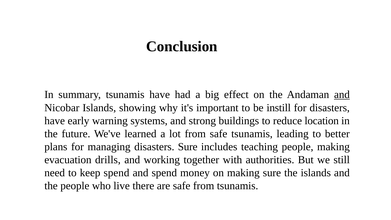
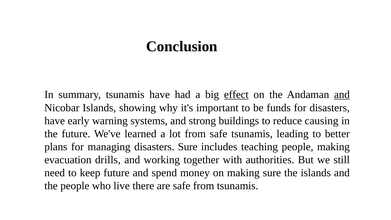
effect underline: none -> present (236, 95)
instill: instill -> funds (279, 108)
location: location -> causing (322, 121)
keep spend: spend -> future (116, 173)
